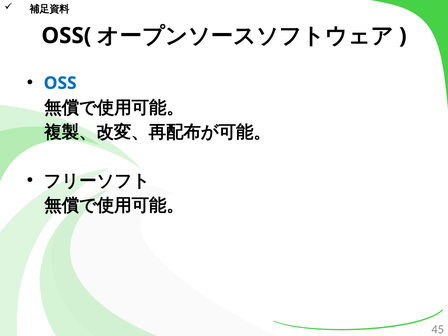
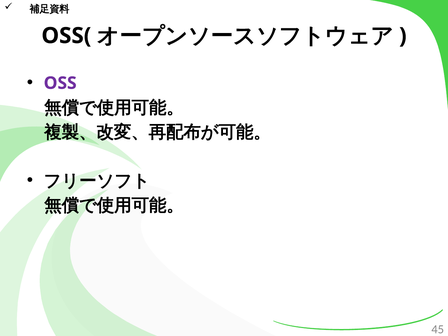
OSS colour: blue -> purple (60, 83)
